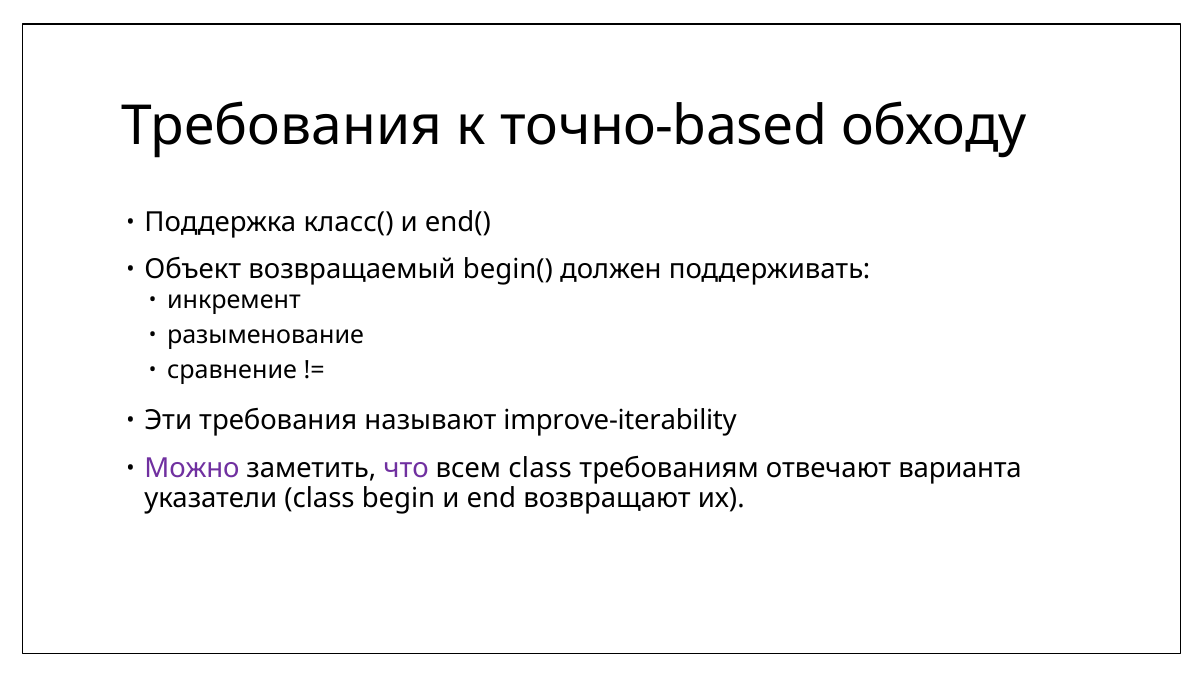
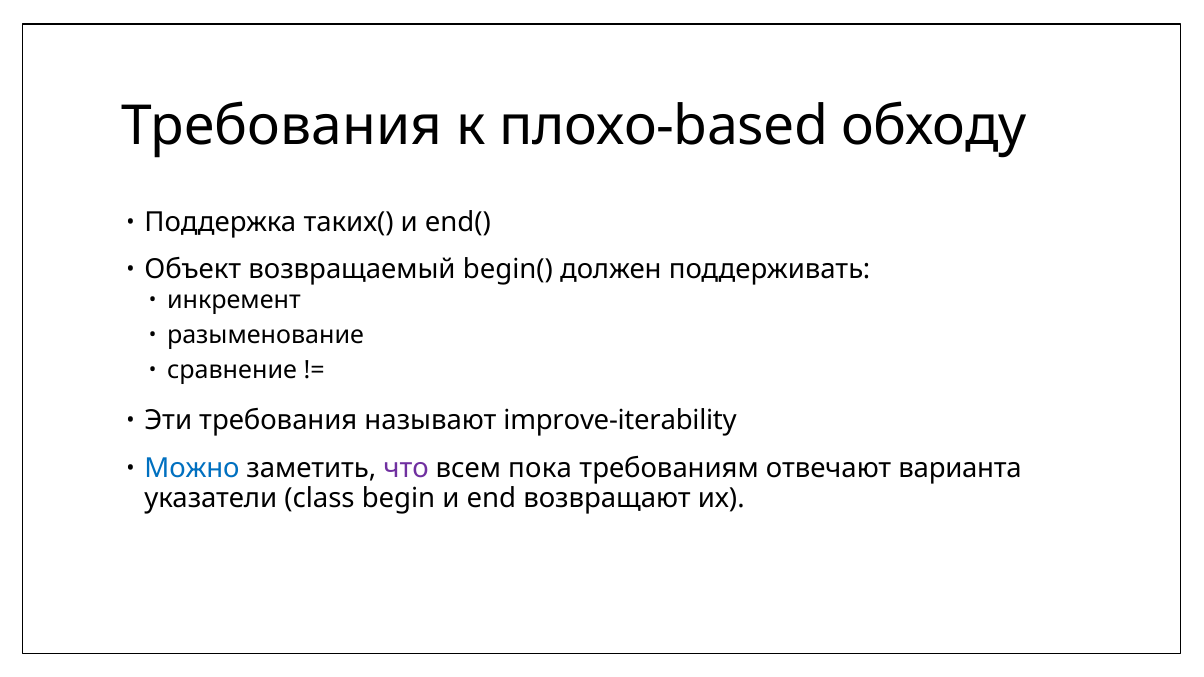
точно-based: точно-based -> плохо-based (664, 127)
класс(: класс( -> таких( (349, 222)
Можно colour: purple -> blue (192, 468)
всем class: class -> пока (540, 468)
